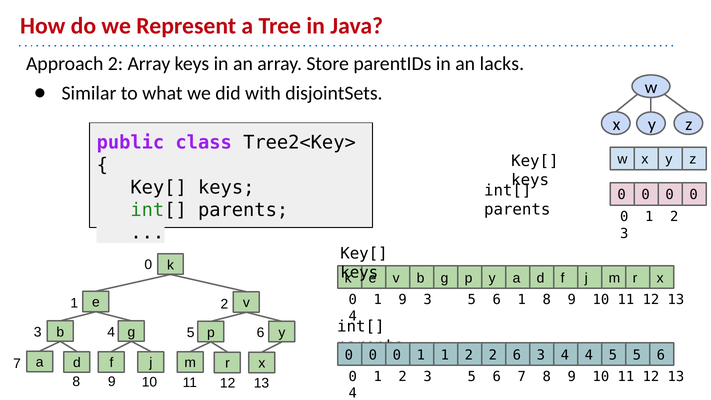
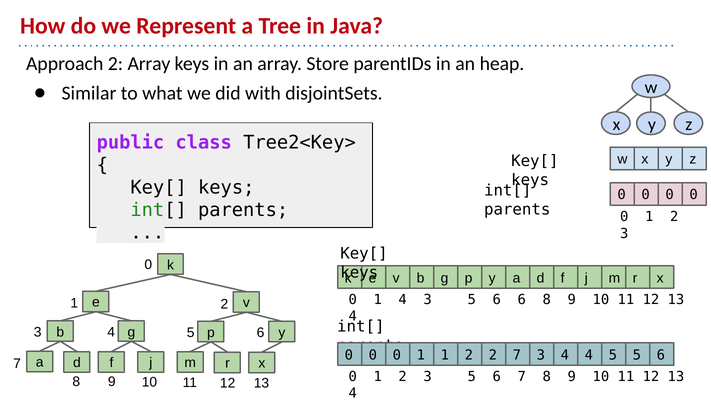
lacks: lacks -> heap (502, 64)
6 1: 1 -> 6 (522, 300)
1 9: 9 -> 4 (403, 300)
2 6: 6 -> 7 (517, 355)
